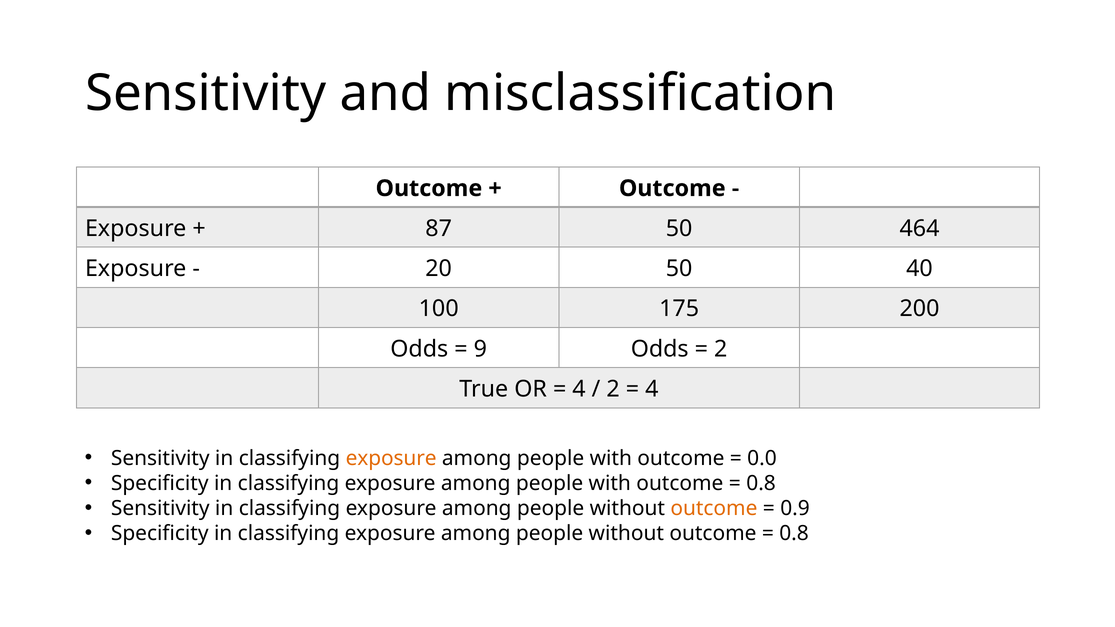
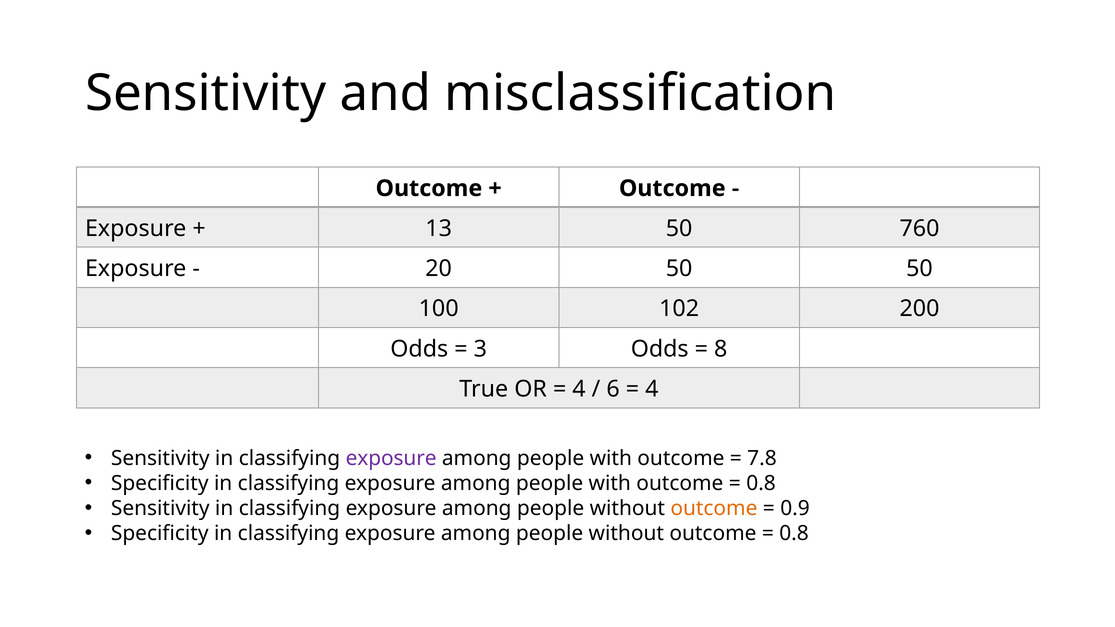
87: 87 -> 13 (439, 229)
464: 464 -> 760 (920, 229)
50 40: 40 -> 50 (919, 269)
175: 175 -> 102 (679, 309)
9: 9 -> 3 (480, 349)
2: 2 -> 8 (721, 349)
2: 2 -> 6 (613, 389)
exposure colour: orange -> purple (391, 458)
0.0: 0.0 -> 7.8 (762, 458)
